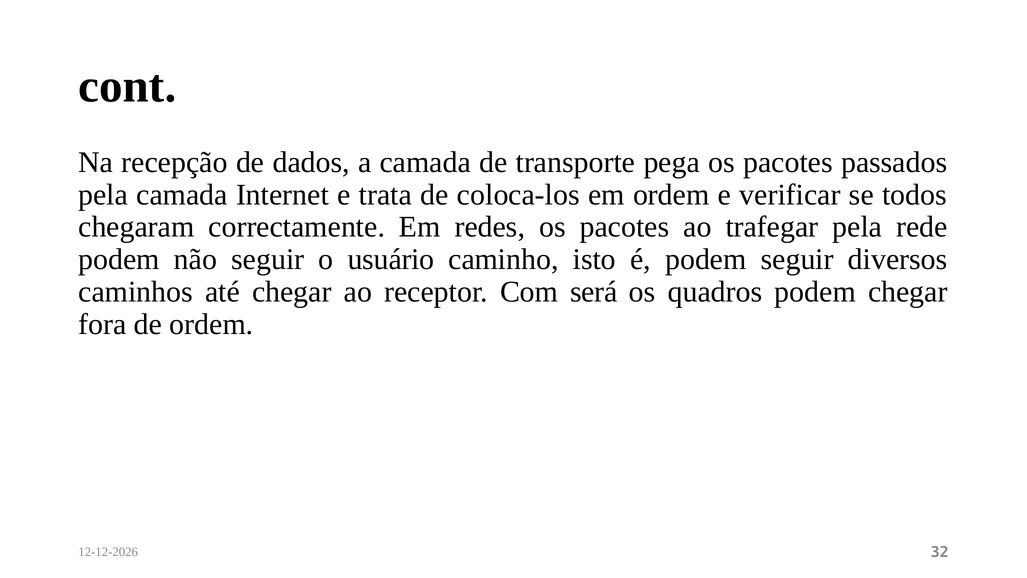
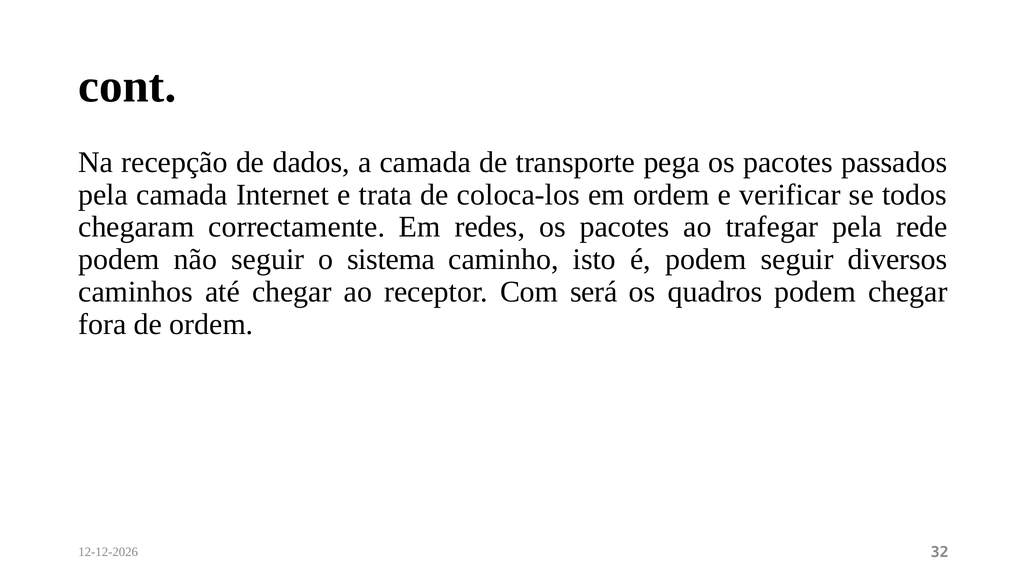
usuário: usuário -> sistema (391, 259)
